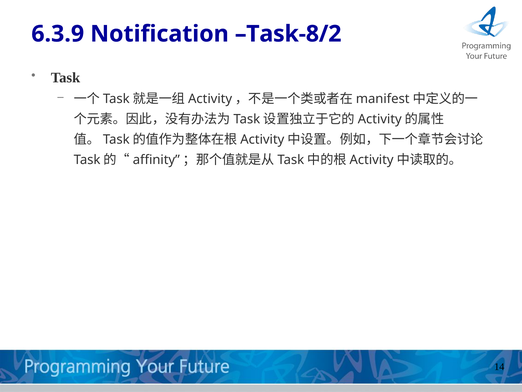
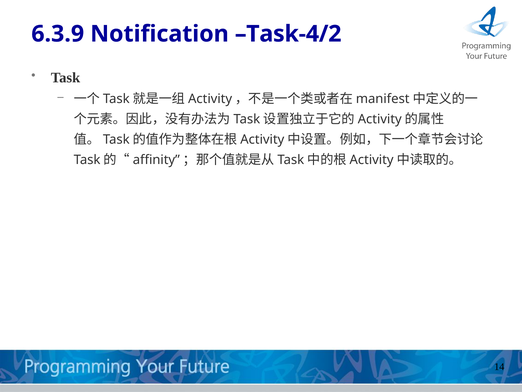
Task-8/2: Task-8/2 -> Task-4/2 (288, 34)
